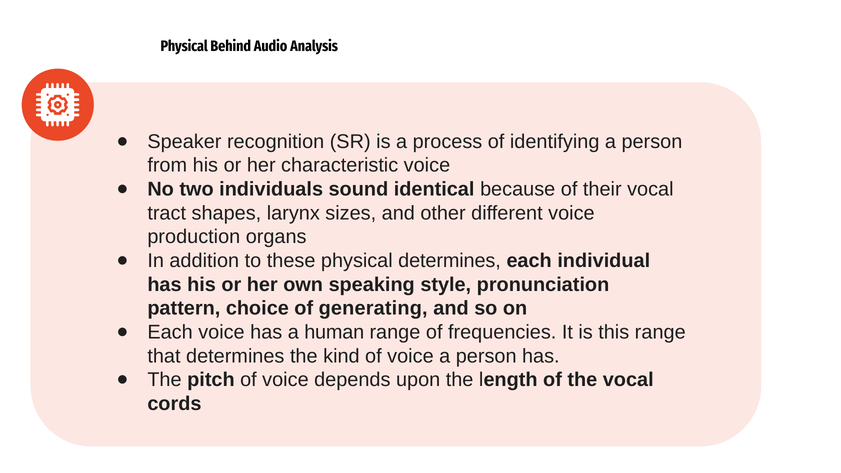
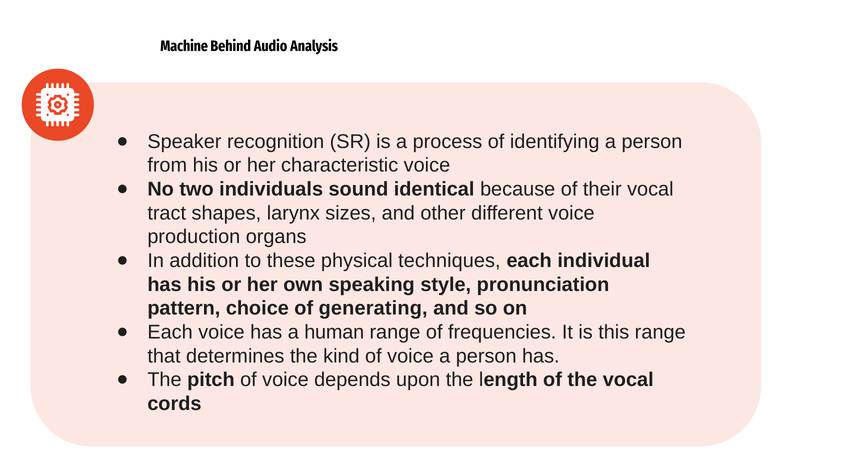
Physical: Physical -> Machine (184, 46)
physical determines: determines -> techniques (449, 261)
